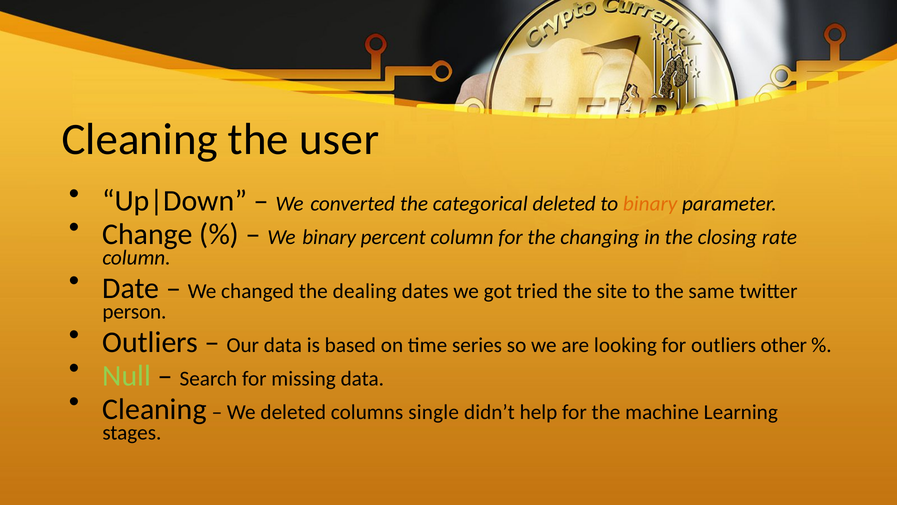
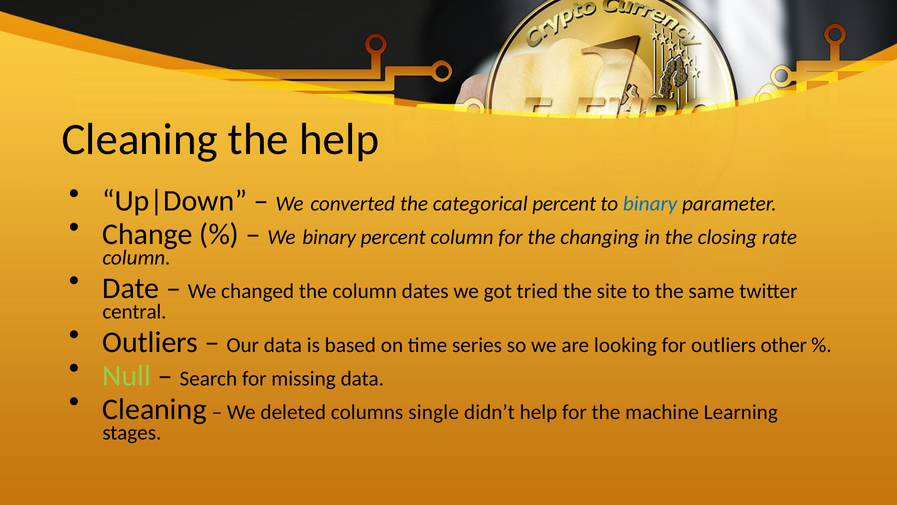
the user: user -> help (339, 139)
categorical deleted: deleted -> percent (564, 204)
binary colour: orange -> blue (650, 204)
the dealing: dealing -> column (365, 291)
person: person -> central (134, 311)
